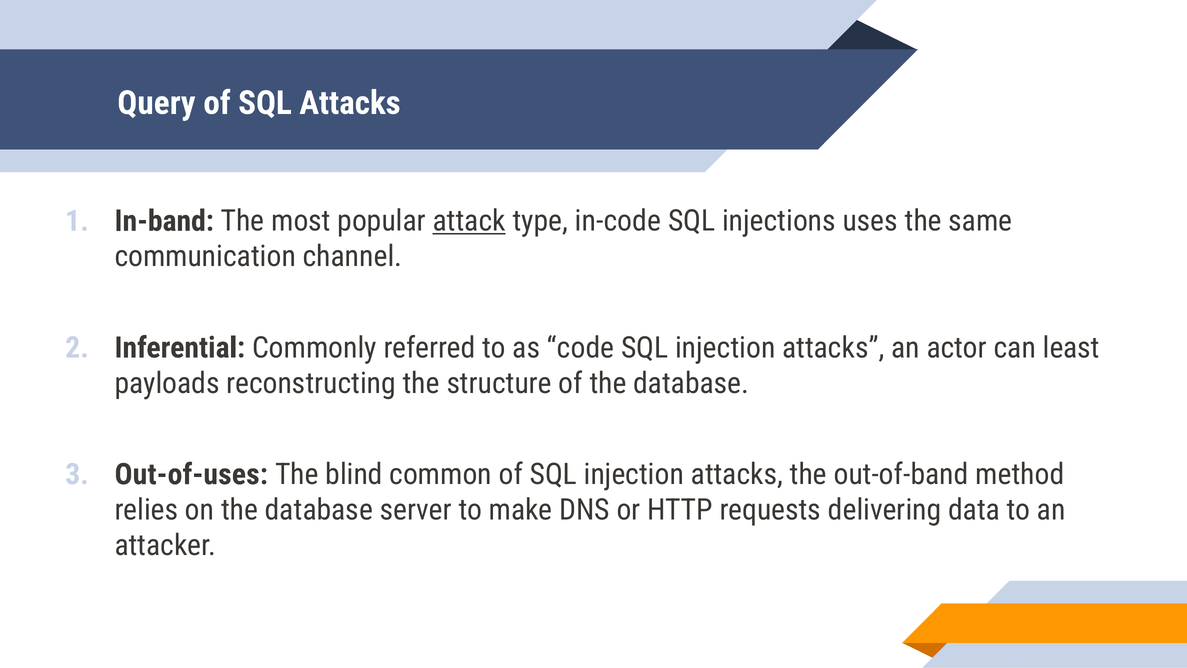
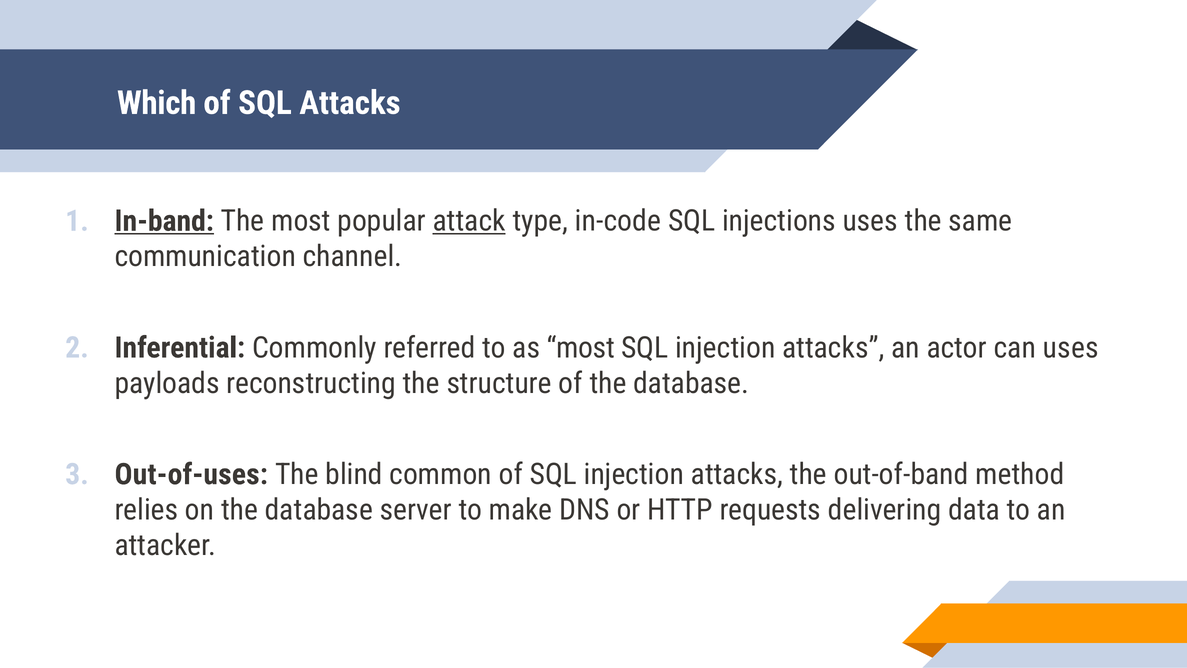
Query: Query -> Which (157, 103)
In-band underline: none -> present (164, 221)
as code: code -> most (581, 348)
can least: least -> uses (1071, 348)
